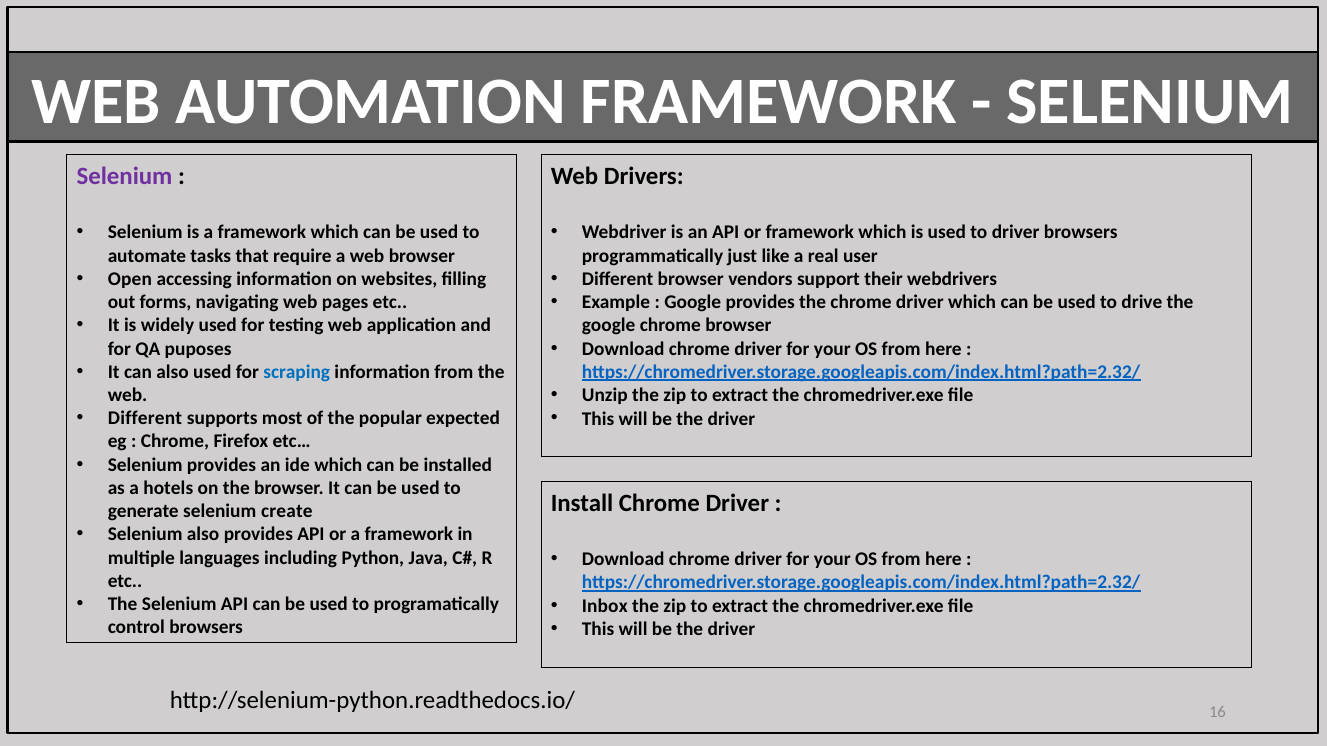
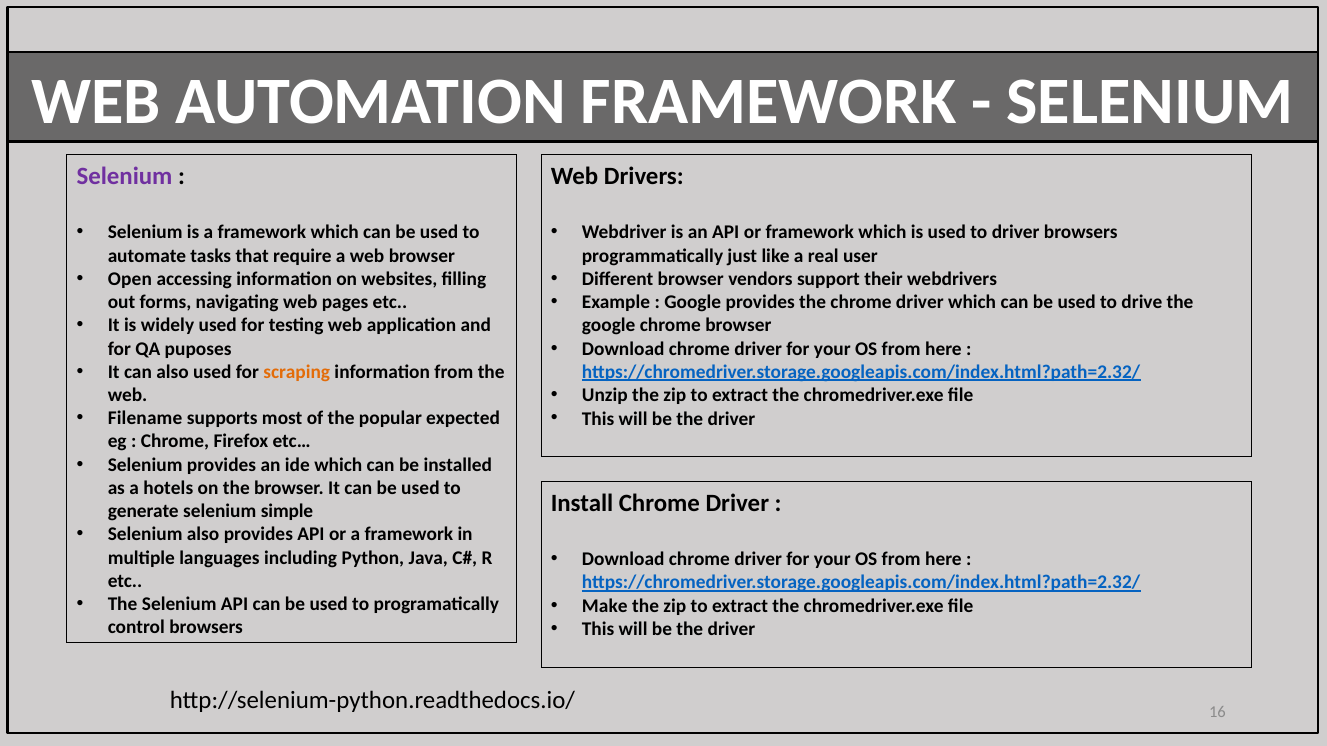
scraping colour: blue -> orange (297, 372)
Different: Different -> Filename (145, 419)
create: create -> simple (287, 511)
Inbox: Inbox -> Make (605, 606)
